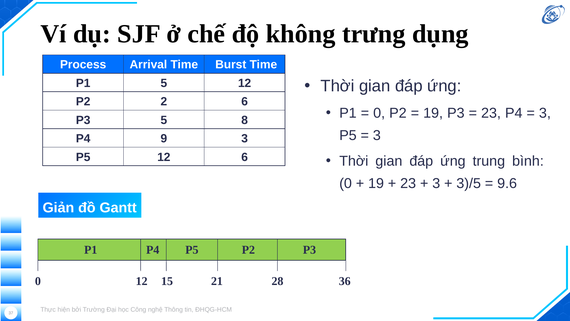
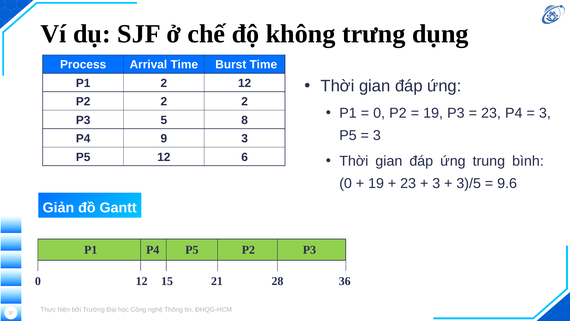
P1 5: 5 -> 2 (164, 83)
2 6: 6 -> 2 (245, 102)
